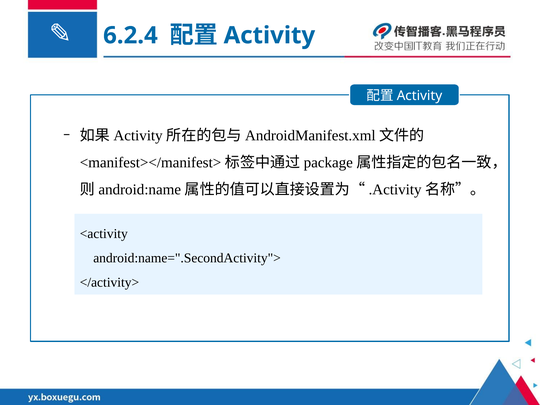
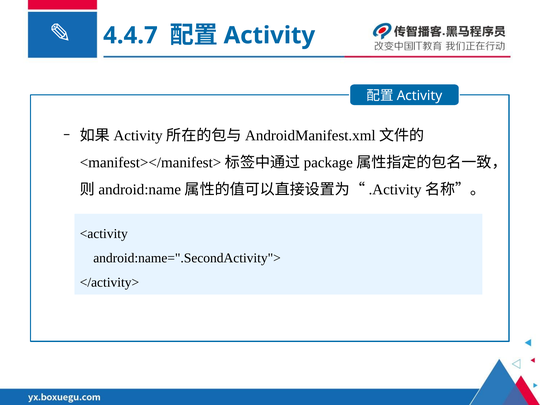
6.2.4: 6.2.4 -> 4.4.7 (130, 35)
